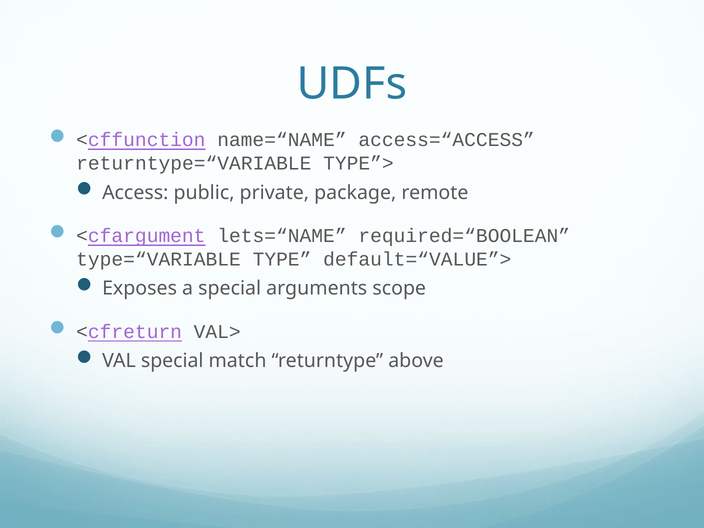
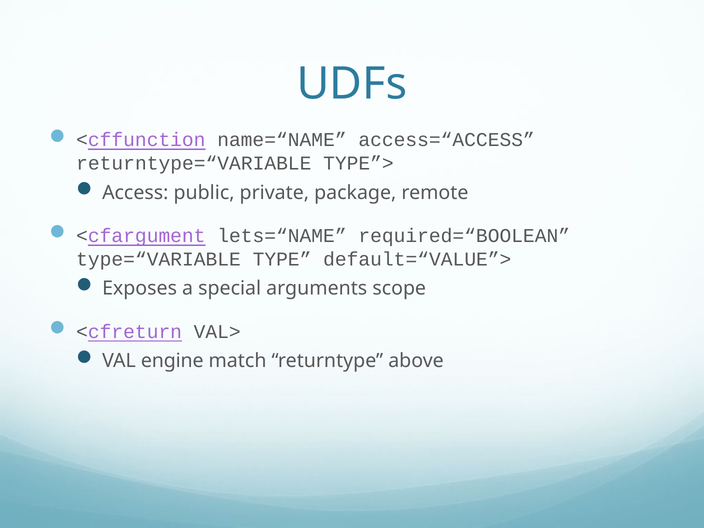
VAL special: special -> engine (172, 361)
